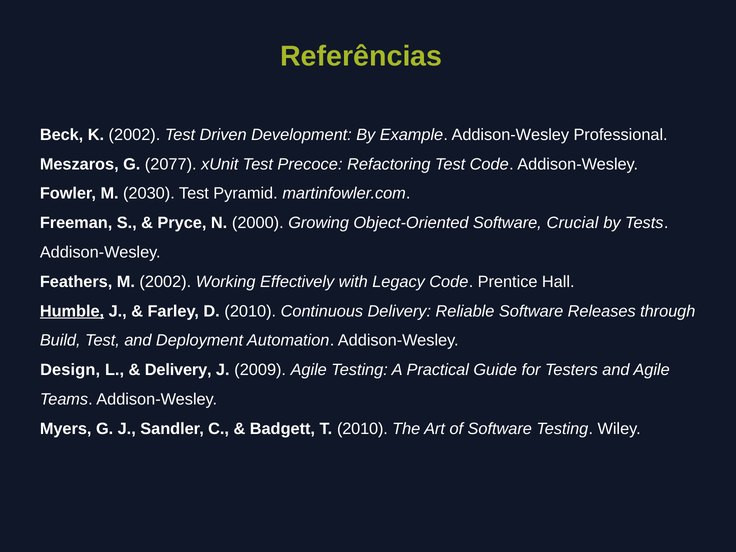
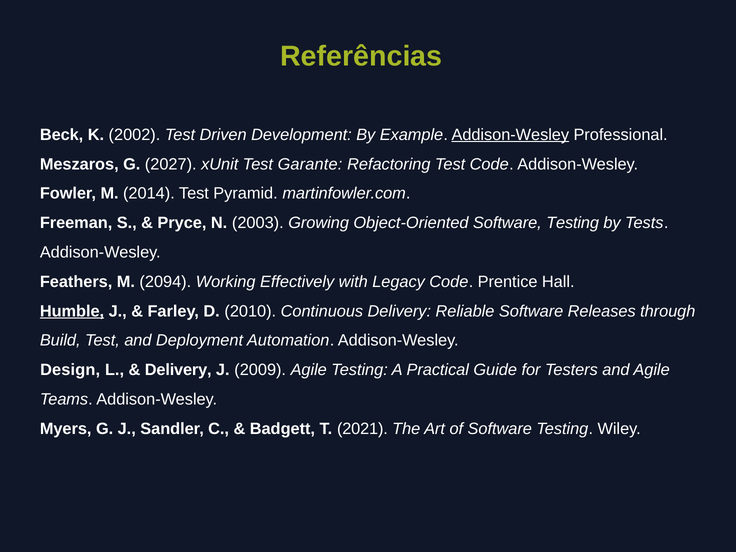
Addison-Wesley underline: none -> present (510, 135)
2077: 2077 -> 2027 (171, 164)
Precoce: Precoce -> Garante (310, 164)
2030: 2030 -> 2014 (149, 194)
2000: 2000 -> 2003 (258, 223)
Object-Oriented Software Crucial: Crucial -> Testing (573, 223)
M 2002: 2002 -> 2094 (165, 282)
T 2010: 2010 -> 2021 (362, 429)
